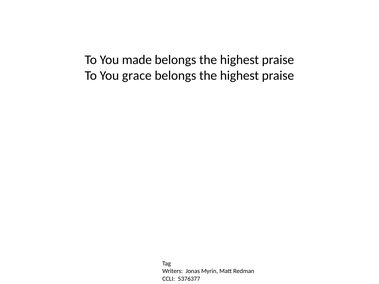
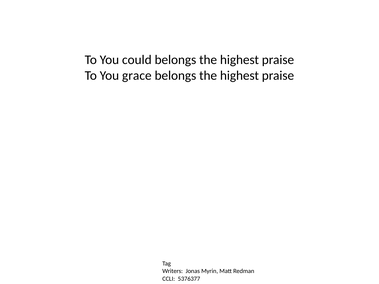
made: made -> could (137, 60)
